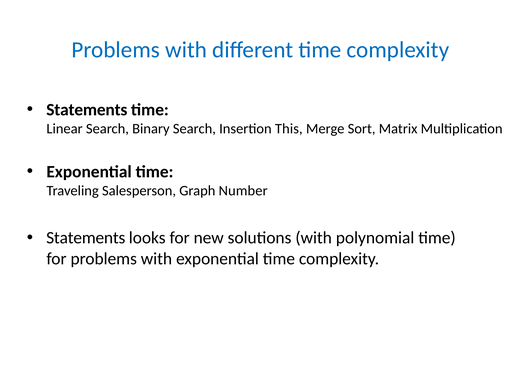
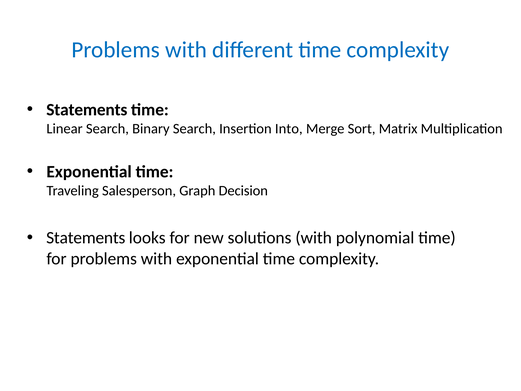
This: This -> Into (289, 129)
Number: Number -> Decision (243, 191)
